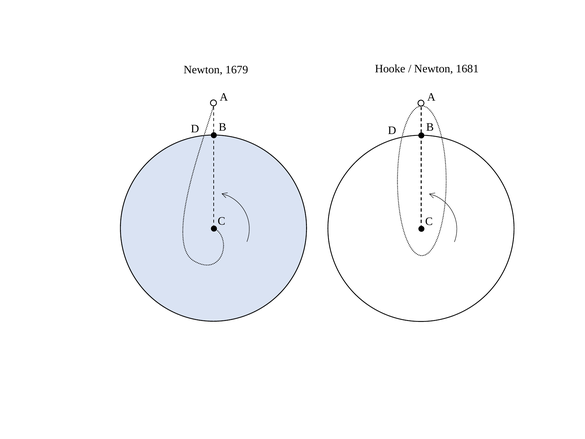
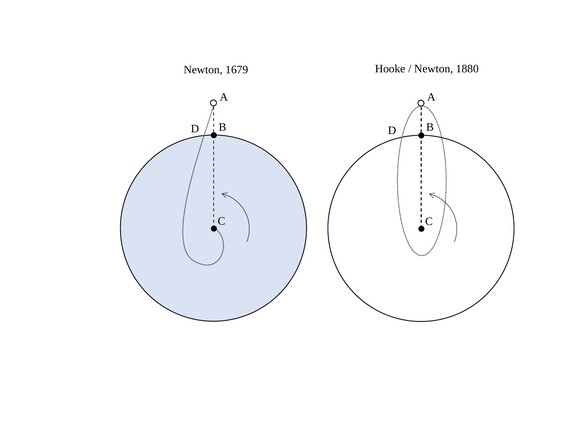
1681: 1681 -> 1880 (467, 69)
